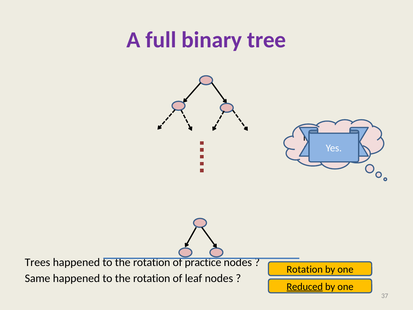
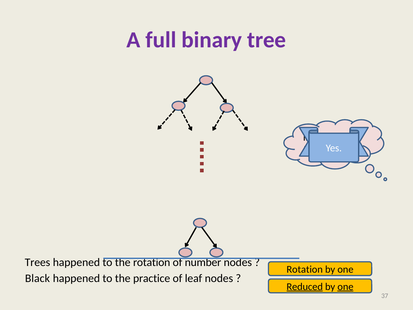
practice: practice -> number (203, 262)
Same: Same -> Black (37, 278)
rotation: rotation -> practice (152, 278)
one underline: none -> present (345, 286)
